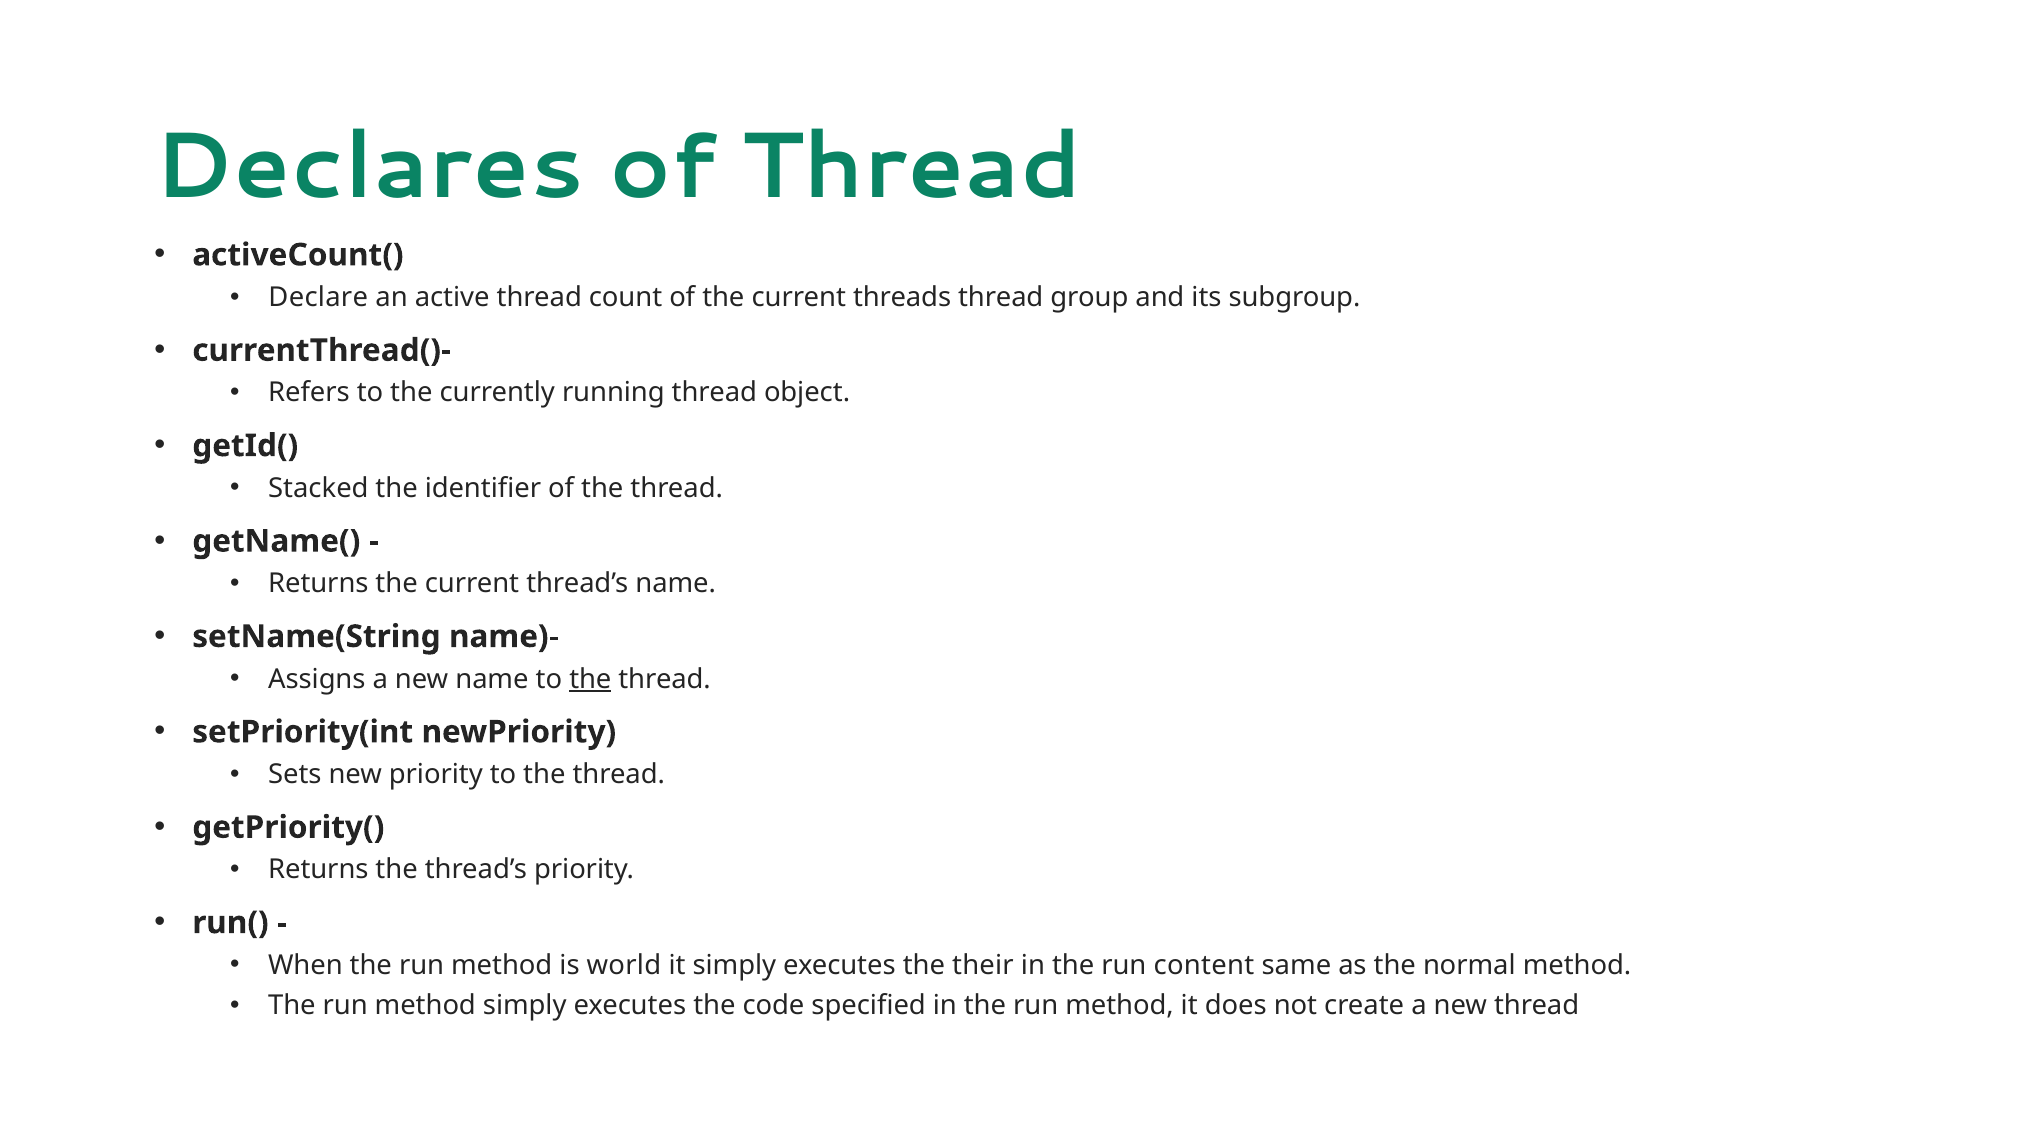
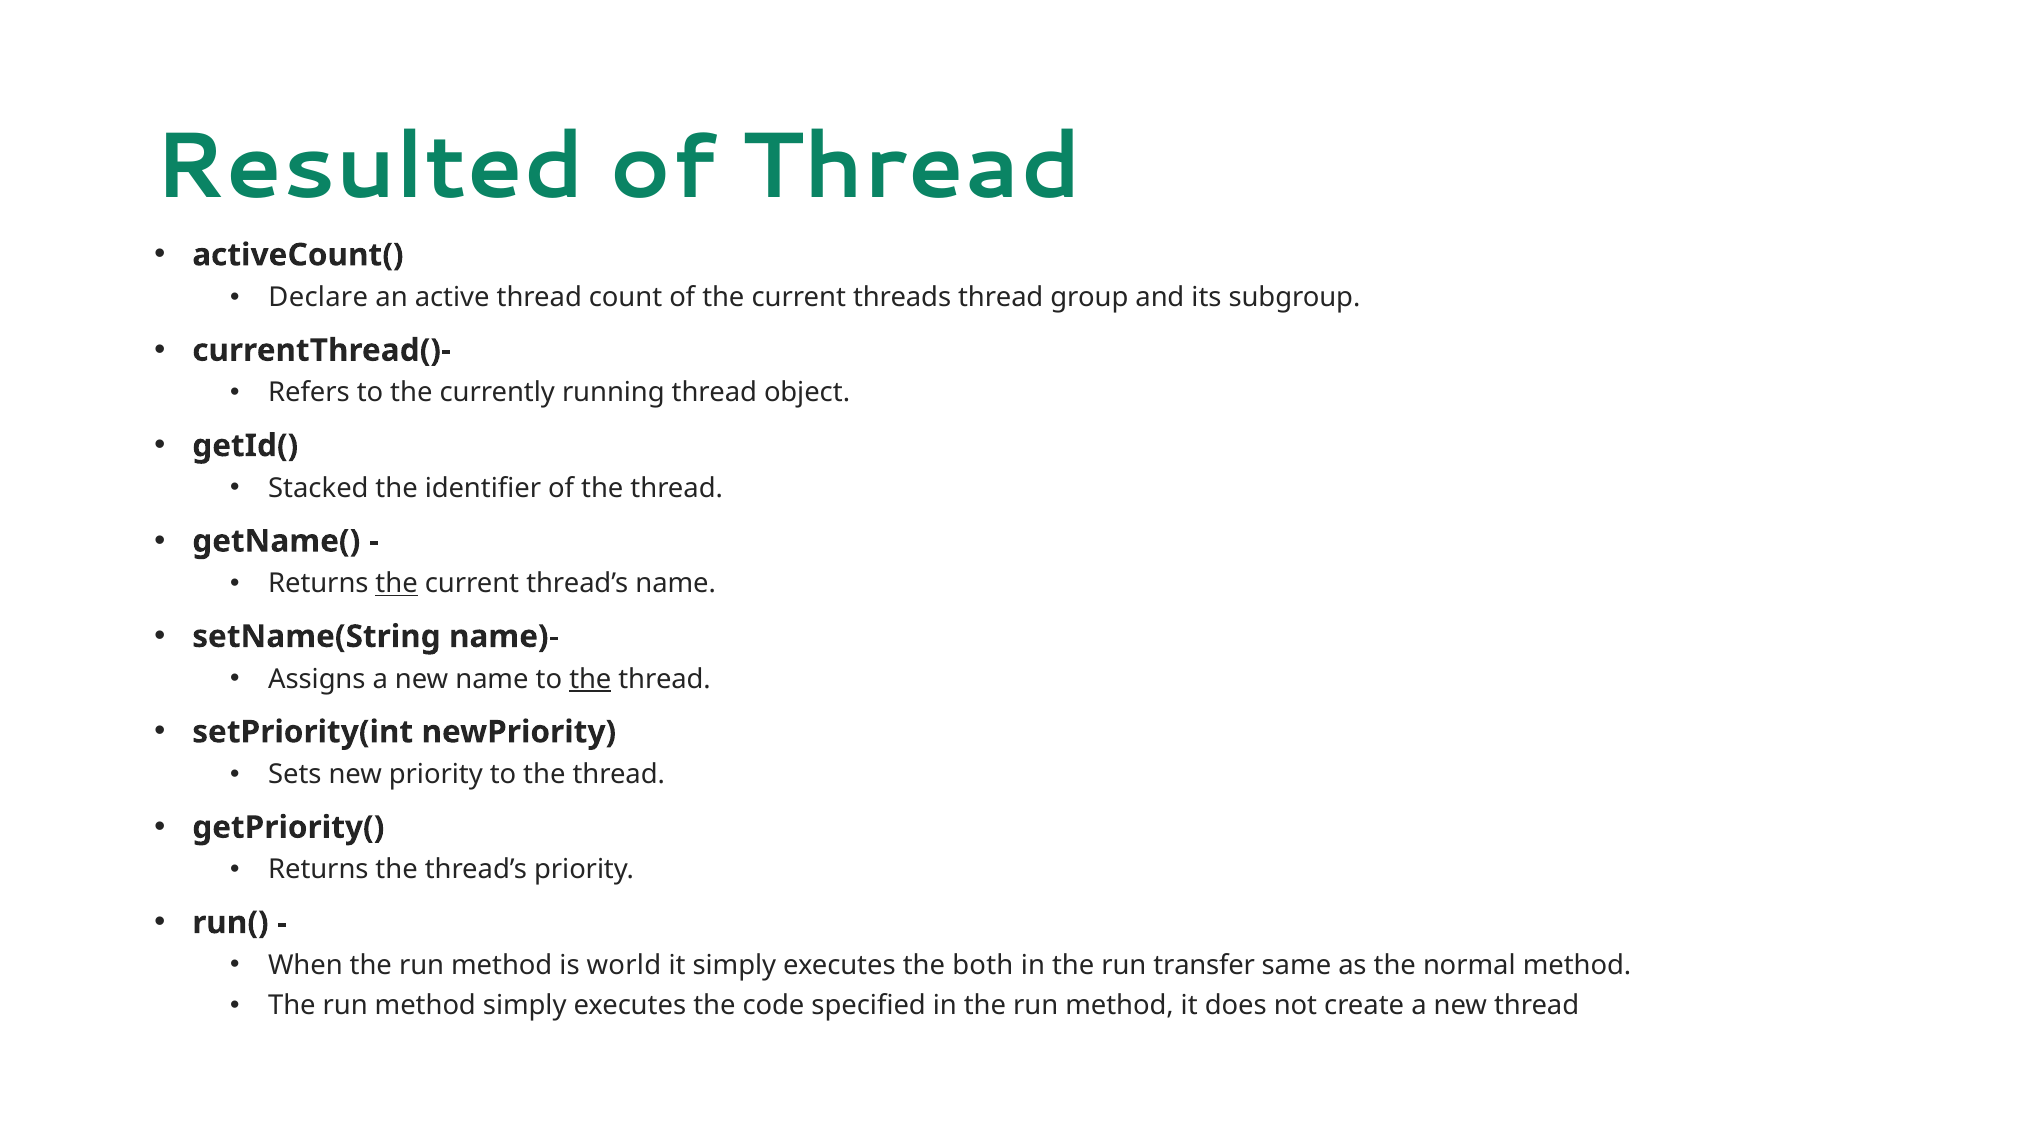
Declares: Declares -> Resulted (369, 167)
the underline: none -> present (397, 584)
their: their -> both (983, 966)
content: content -> transfer (1204, 966)
